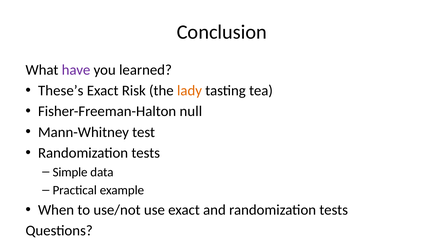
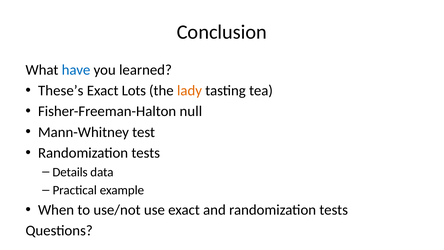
have colour: purple -> blue (76, 70)
Risk: Risk -> Lots (134, 91)
Simple: Simple -> Details (70, 172)
